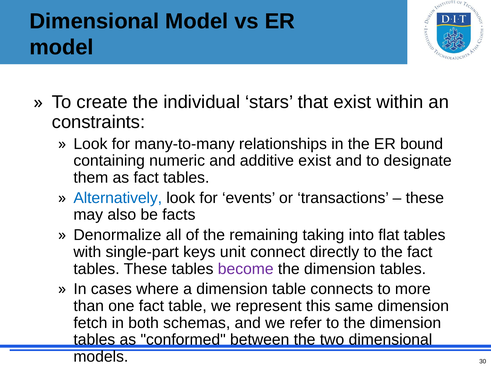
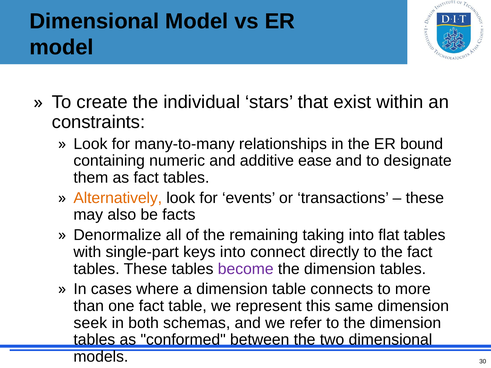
additive exist: exist -> ease (315, 161)
Alternatively colour: blue -> orange (118, 198)
keys unit: unit -> into (233, 252)
fetch: fetch -> seek (90, 323)
